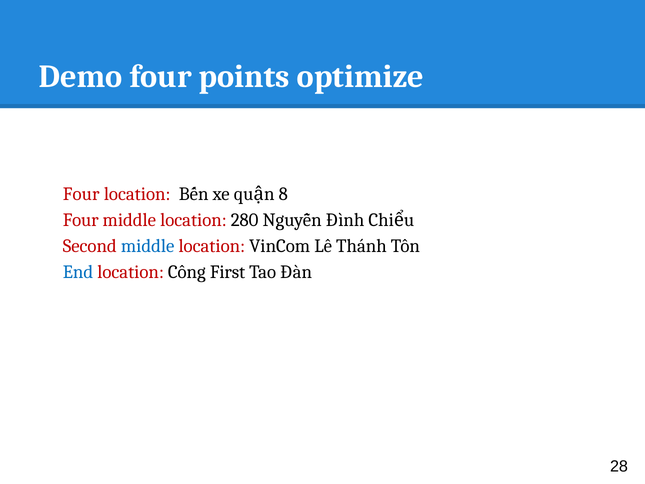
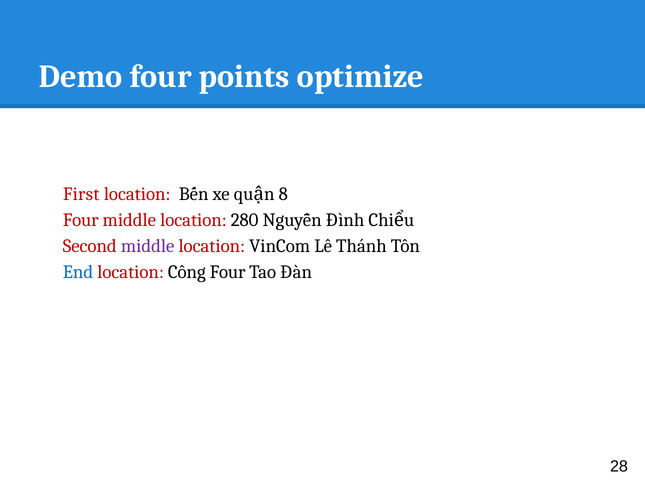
Four: Four -> First (81, 194)
middle colour: blue -> purple (148, 246)
Công First: First -> Four (228, 272)
